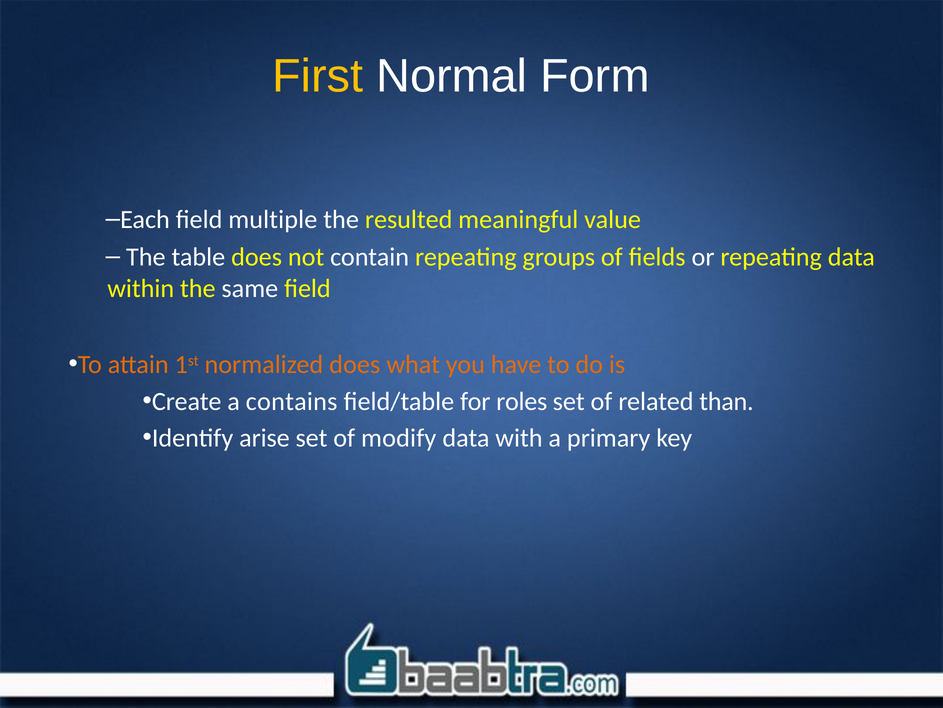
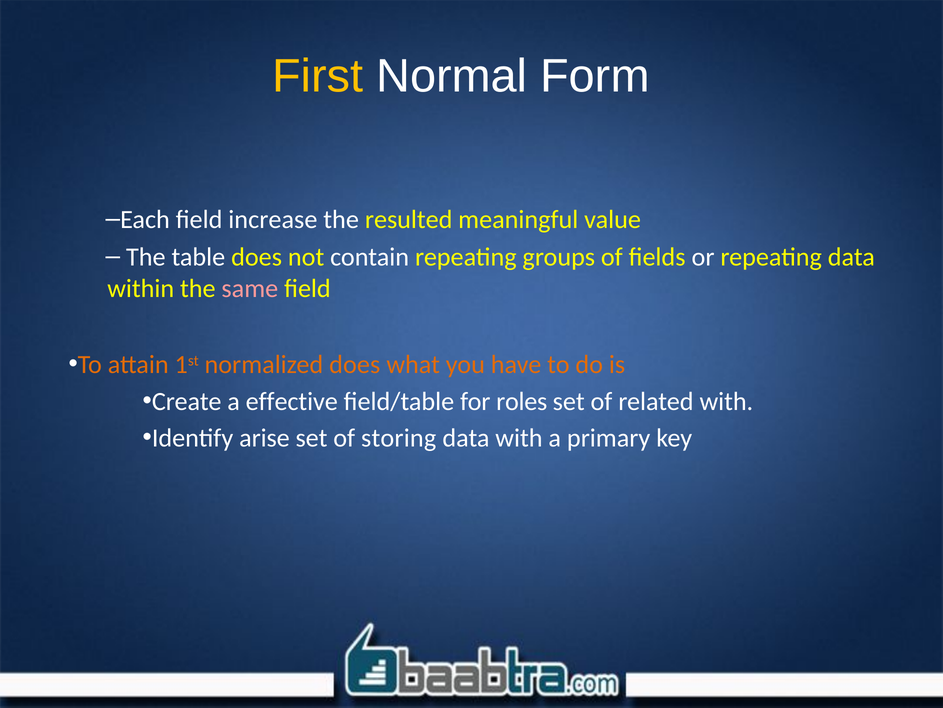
multiple: multiple -> increase (273, 219)
same colour: white -> pink (250, 288)
contains: contains -> effective (292, 401)
related than: than -> with (726, 401)
modify: modify -> storing (399, 438)
